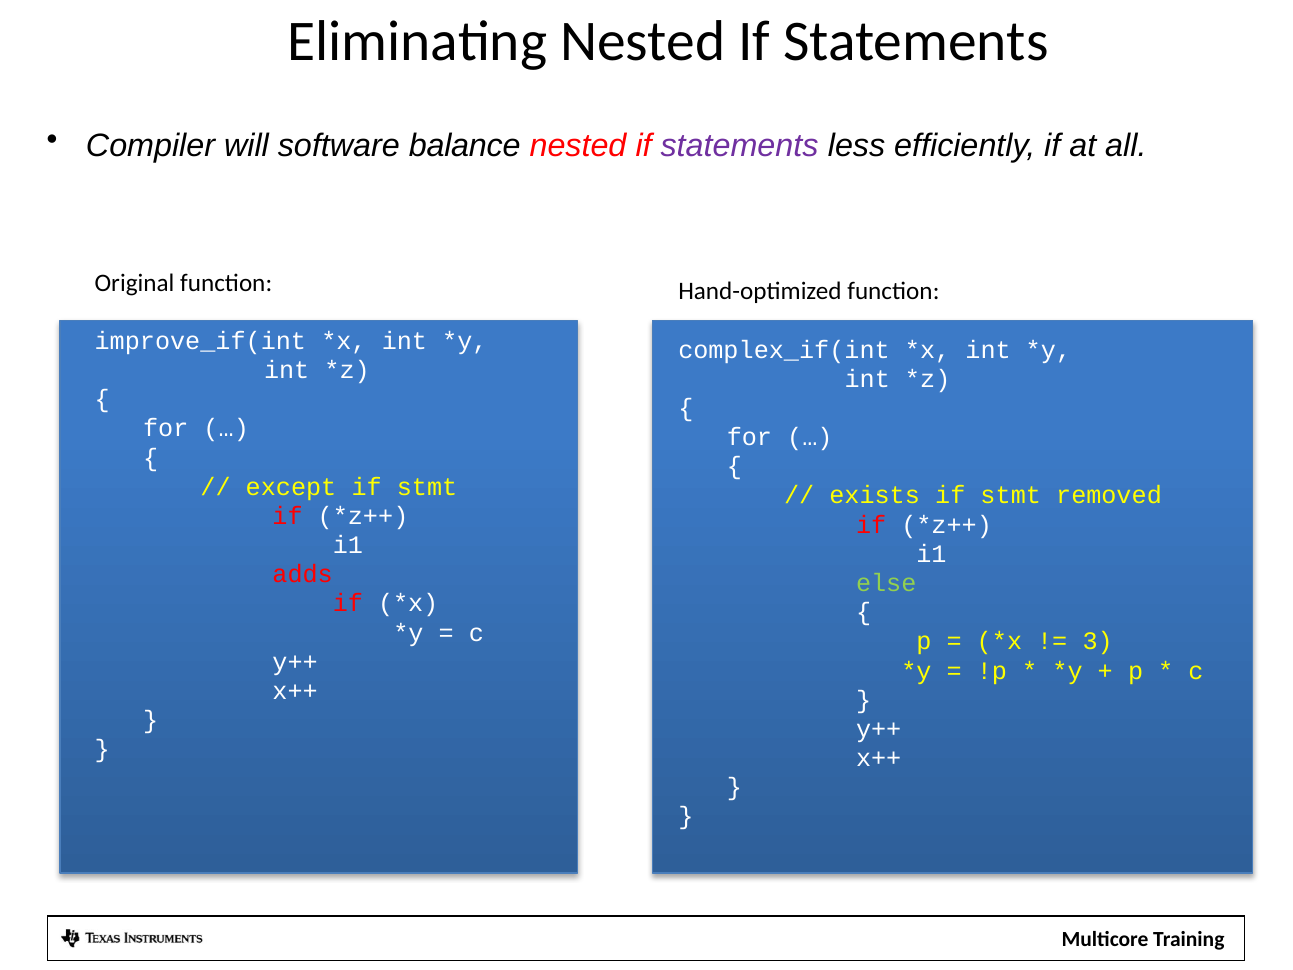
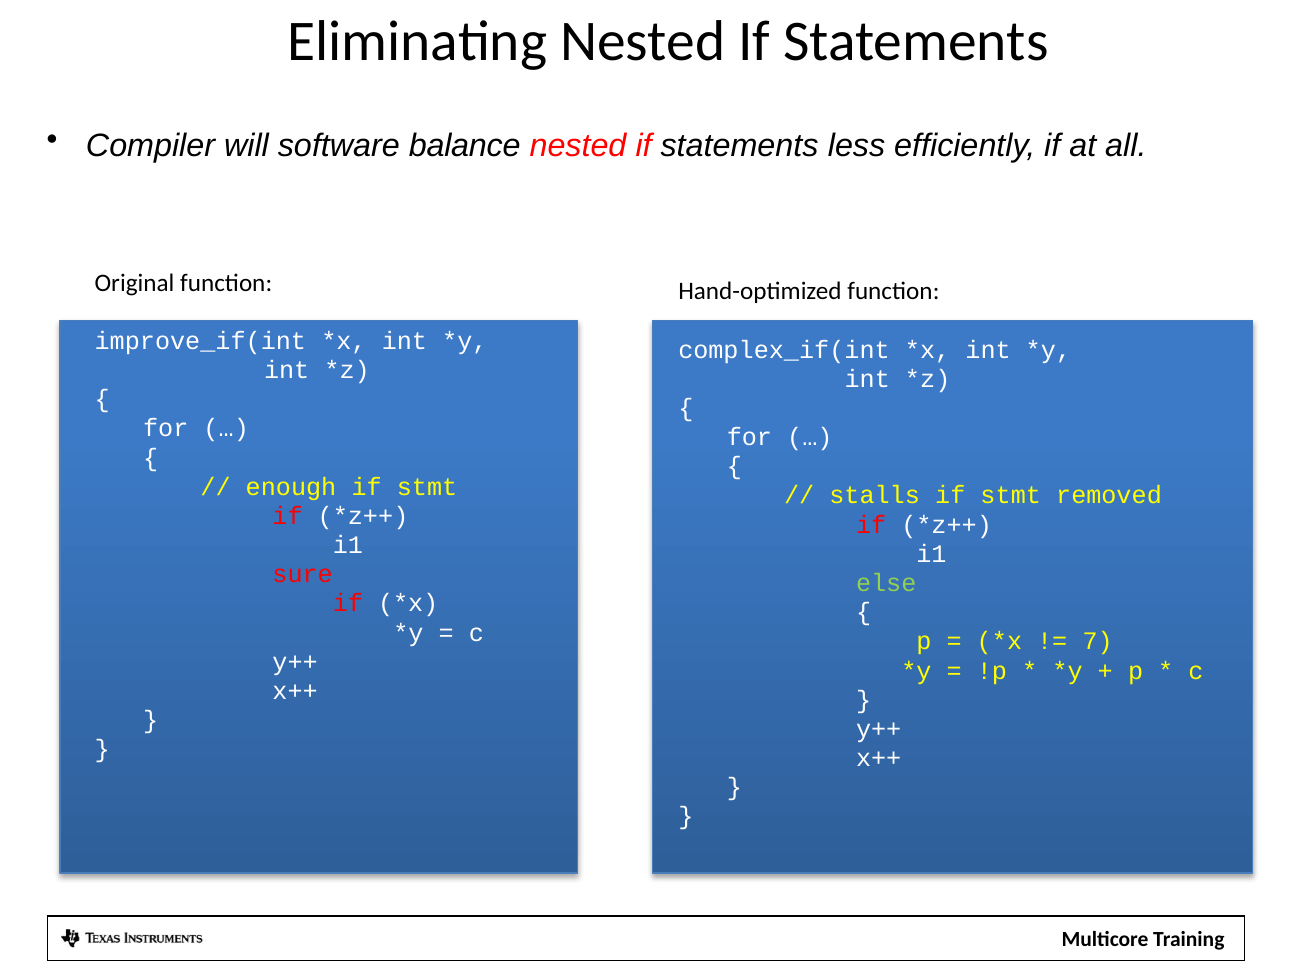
statements colour: purple -> black (740, 145)
except: except -> enough (291, 487)
exists: exists -> stalls (875, 496)
adds: adds -> sure (303, 574)
3: 3 -> 7 (1098, 641)
